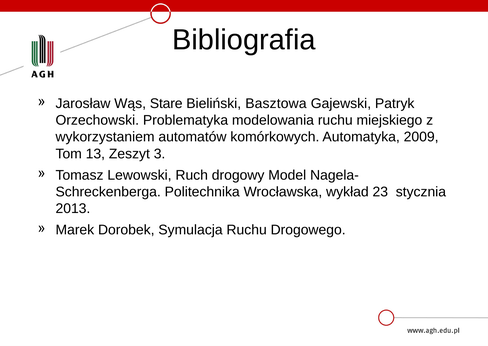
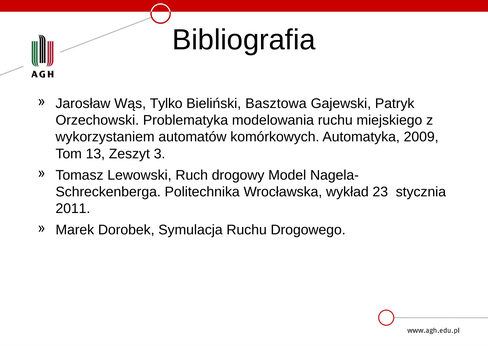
Stare: Stare -> Tylko (166, 103)
2013: 2013 -> 2011 (73, 208)
